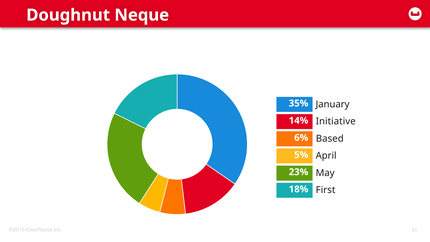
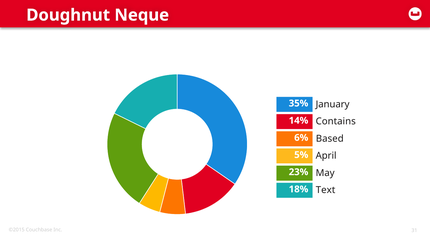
Initiative: Initiative -> Contains (336, 121)
First: First -> Text (326, 190)
